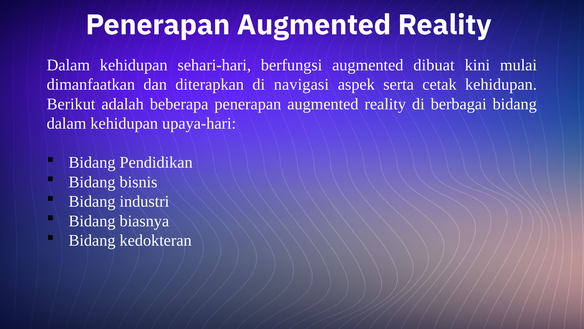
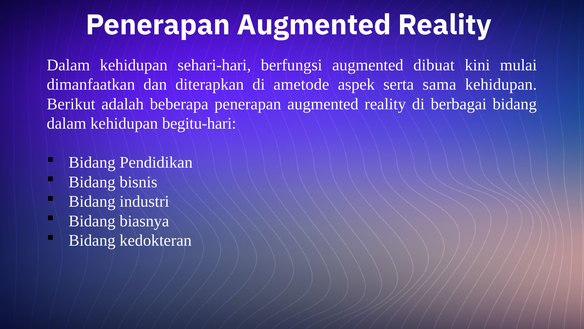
navigasi: navigasi -> ametode (301, 84)
cetak: cetak -> sama (439, 84)
upaya-hari: upaya-hari -> begitu-hari (199, 123)
